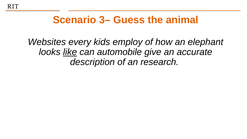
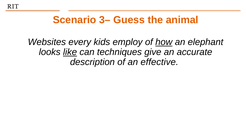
how underline: none -> present (164, 42)
automobile: automobile -> techniques (119, 52)
research: research -> effective (160, 62)
